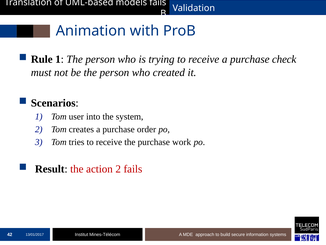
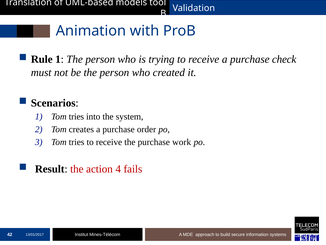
models fails: fails -> tool (158, 2)
1 Tom user: user -> tries (76, 116)
action 2: 2 -> 4 (118, 169)
